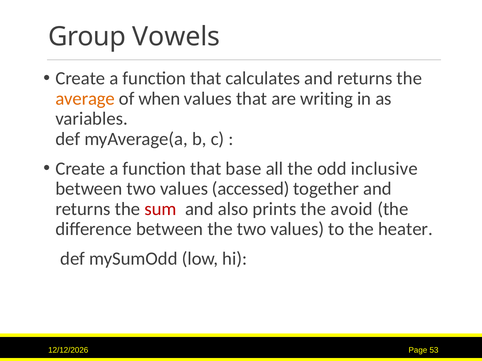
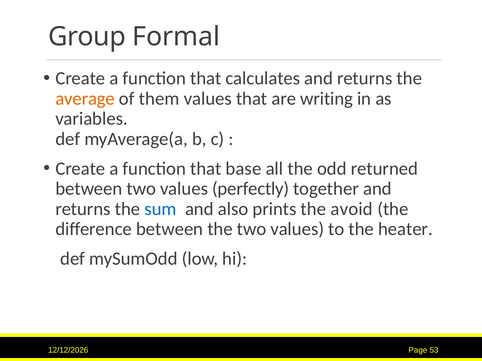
Vowels: Vowels -> Formal (176, 37)
when: when -> them (159, 99)
inclusive: inclusive -> returned (384, 169)
accessed: accessed -> perfectly (251, 189)
sum colour: red -> blue (161, 209)
